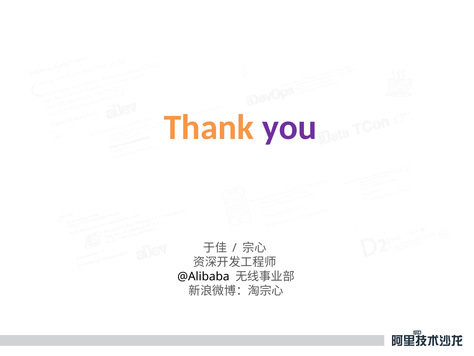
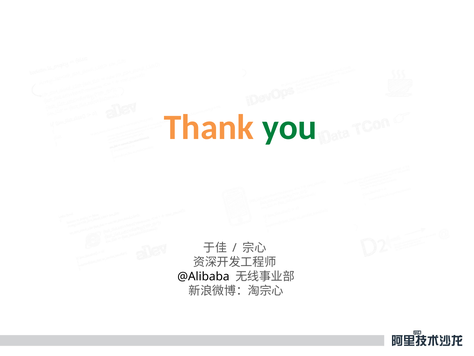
you colour: purple -> green (289, 127)
